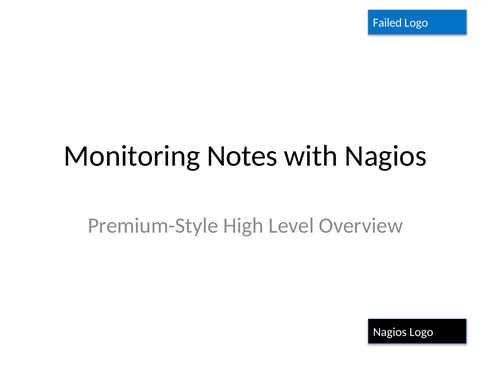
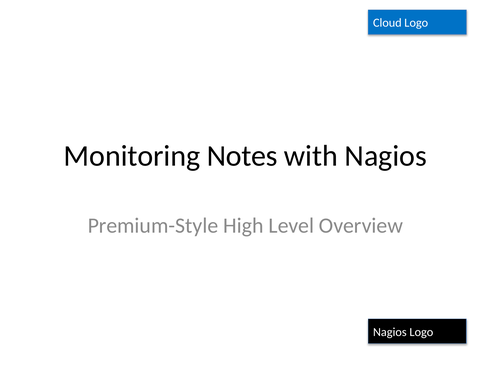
Failed: Failed -> Cloud (387, 23)
